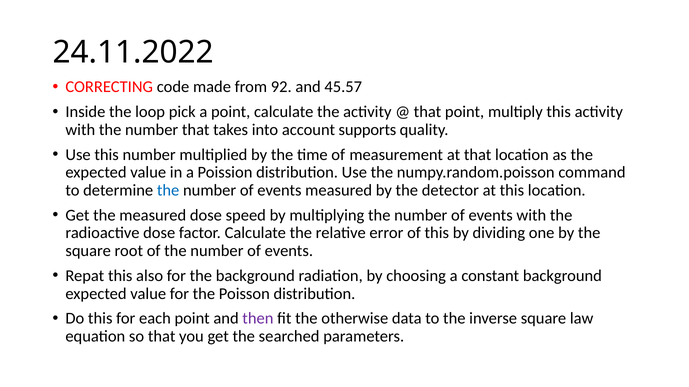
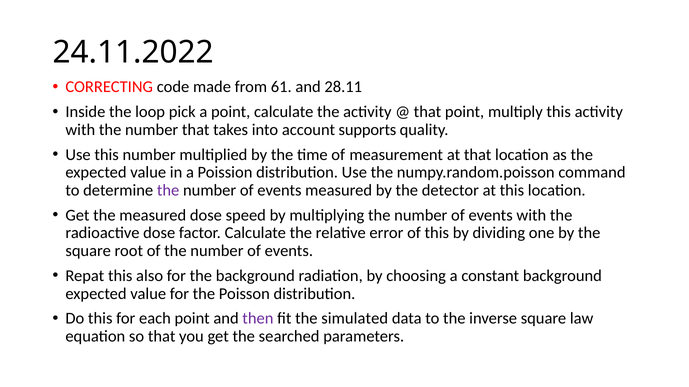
92: 92 -> 61 (281, 87)
45.57: 45.57 -> 28.11 (343, 87)
the colour: blue -> purple (168, 191)
otherwise: otherwise -> simulated (355, 319)
